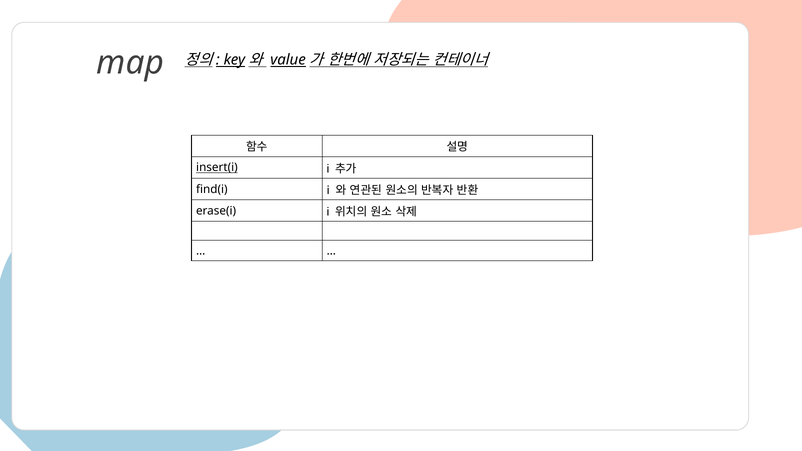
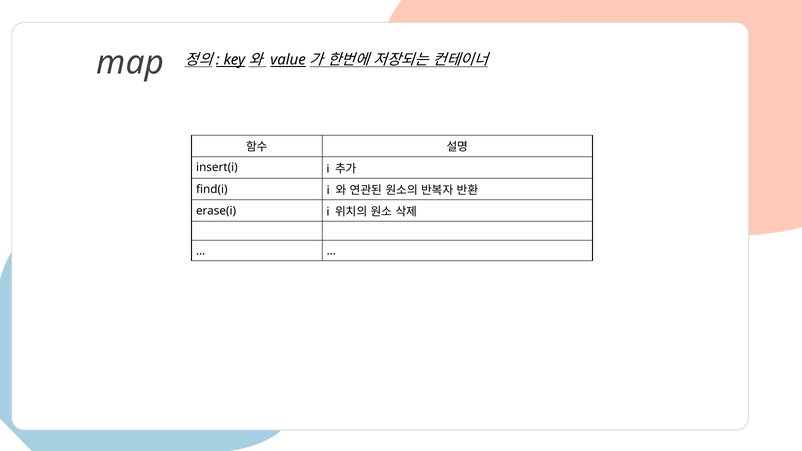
insert(i underline: present -> none (217, 168)
